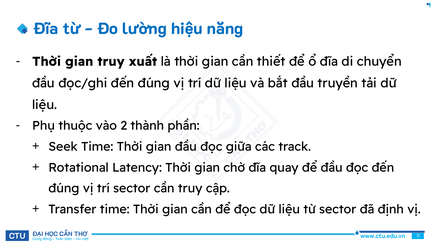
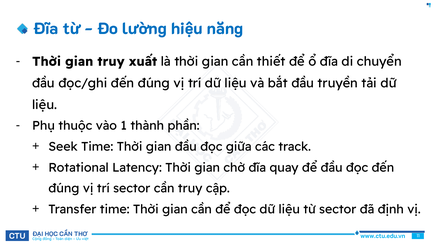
2: 2 -> 1 (124, 126)
